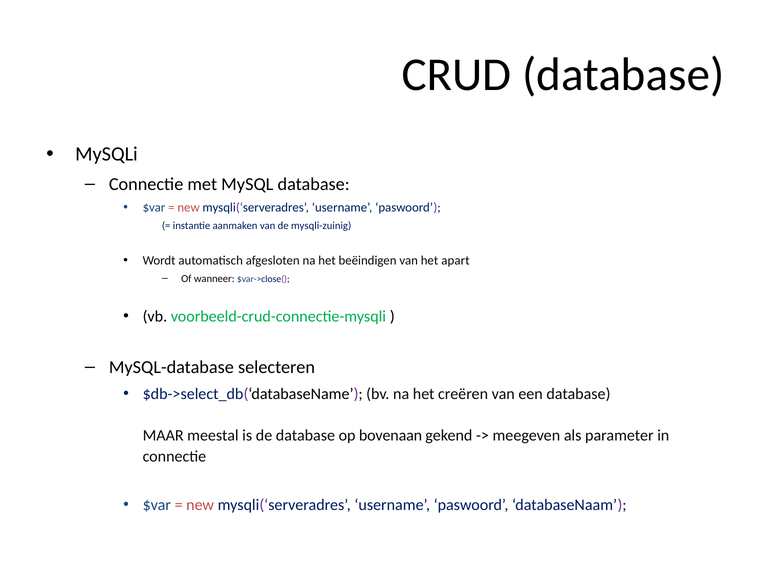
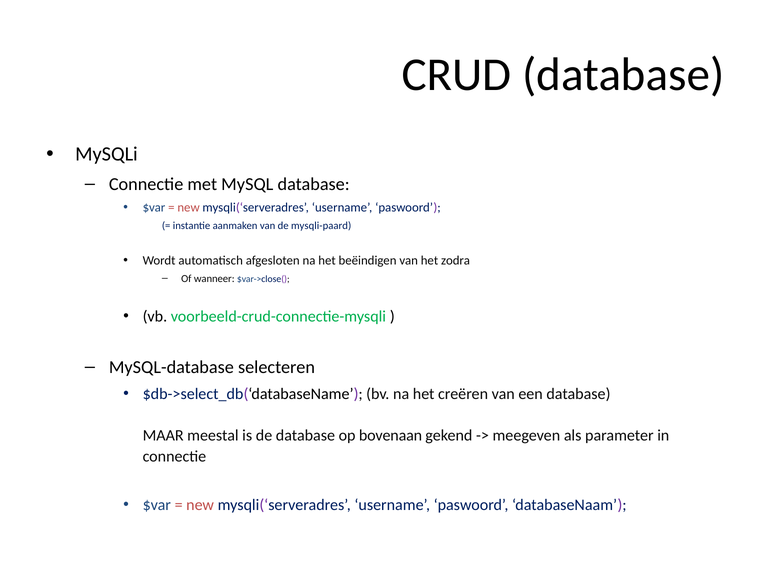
mysqli-zuinig: mysqli-zuinig -> mysqli-paard (321, 226)
apart: apart -> zodra (456, 261)
